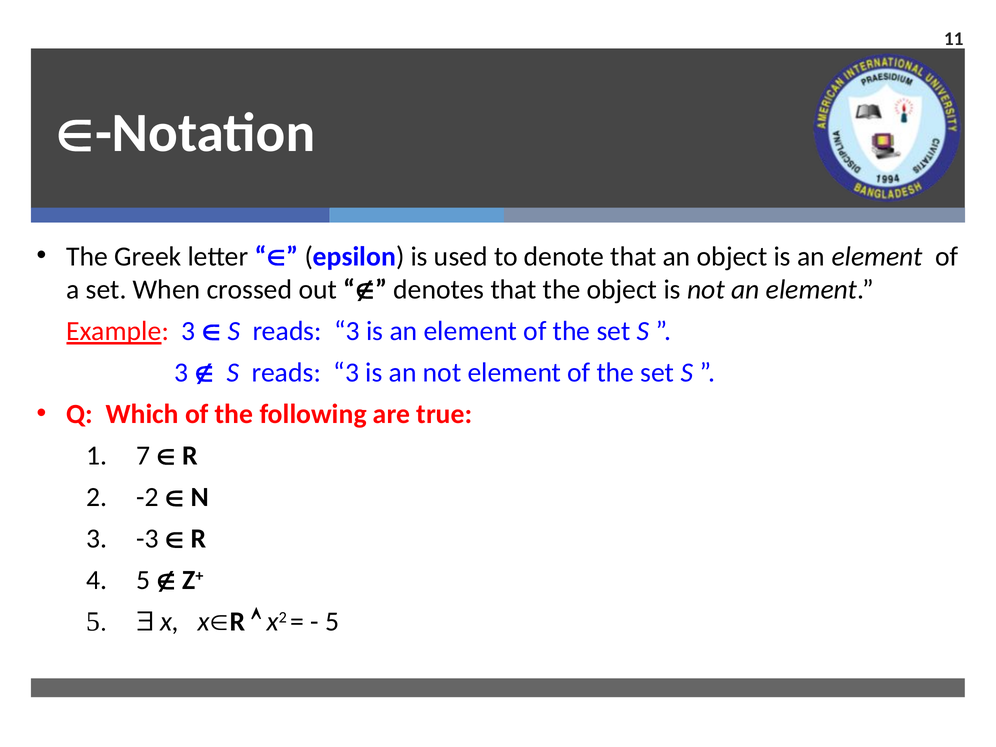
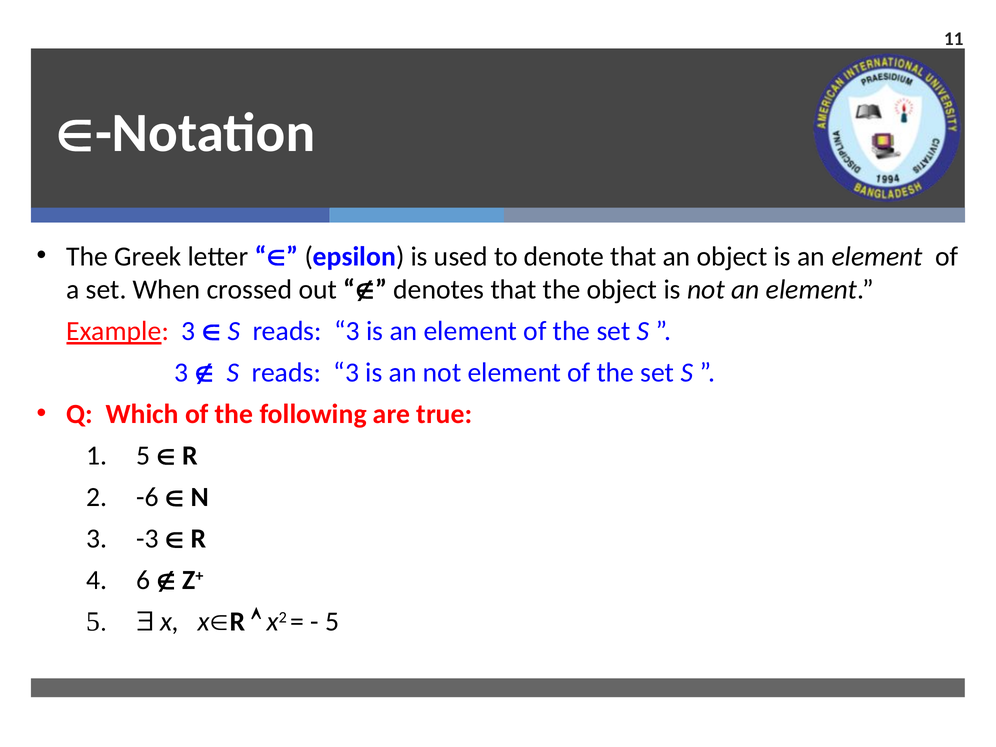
7: 7 -> 5 (143, 456)
-2: -2 -> -6 (147, 497)
5: 5 -> 6 (143, 580)
